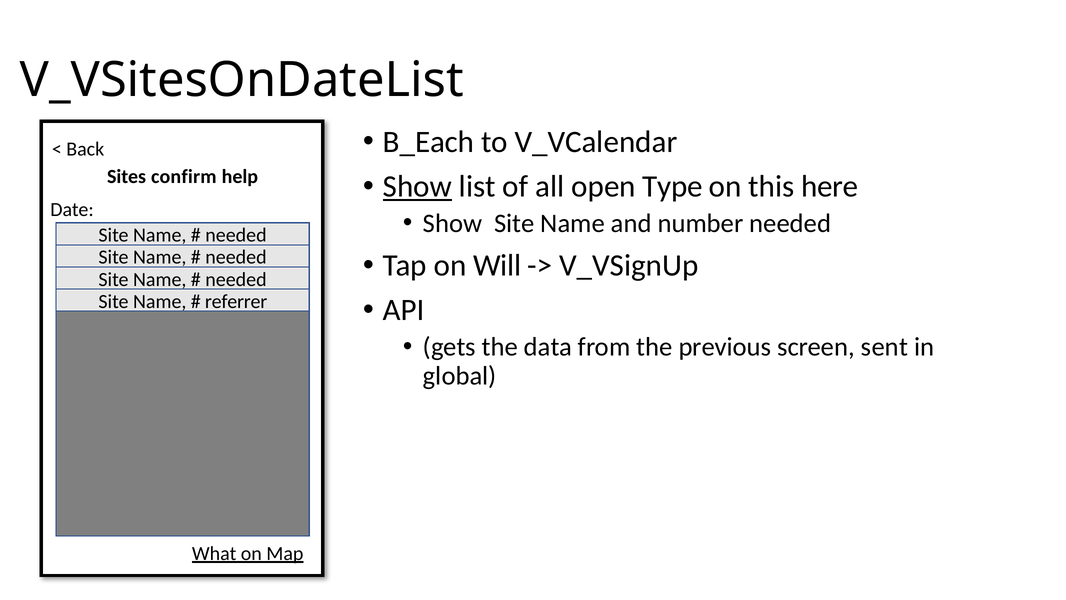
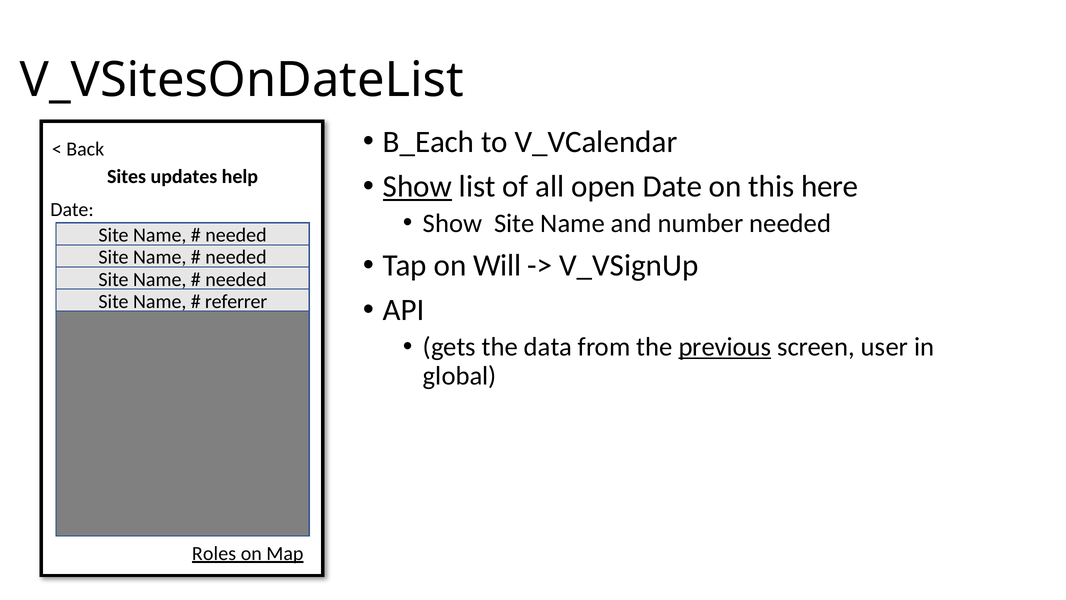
confirm: confirm -> updates (184, 177)
open Type: Type -> Date (672, 186)
previous underline: none -> present (725, 347)
sent: sent -> user (885, 347)
What: What -> Roles (214, 553)
